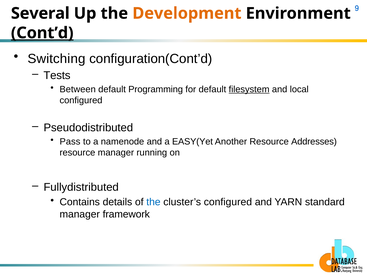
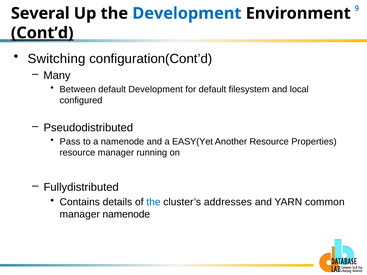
Development colour: orange -> blue (187, 13)
Tests: Tests -> Many (57, 76)
default Programming: Programming -> Development (156, 89)
filesystem underline: present -> none (249, 89)
Addresses: Addresses -> Properties (314, 142)
cluster’s configured: configured -> addresses (228, 202)
standard: standard -> common (325, 202)
manager framework: framework -> namenode (126, 215)
